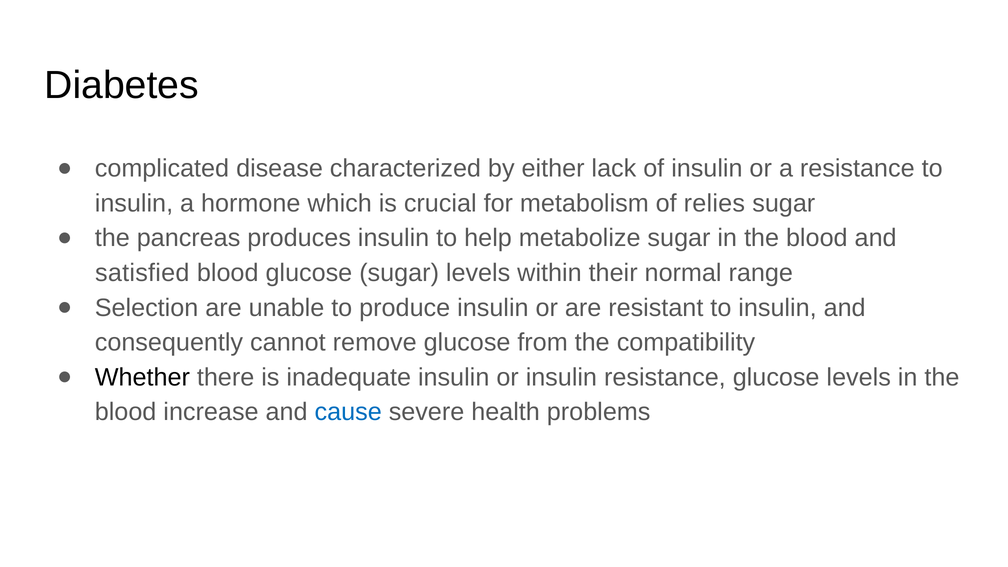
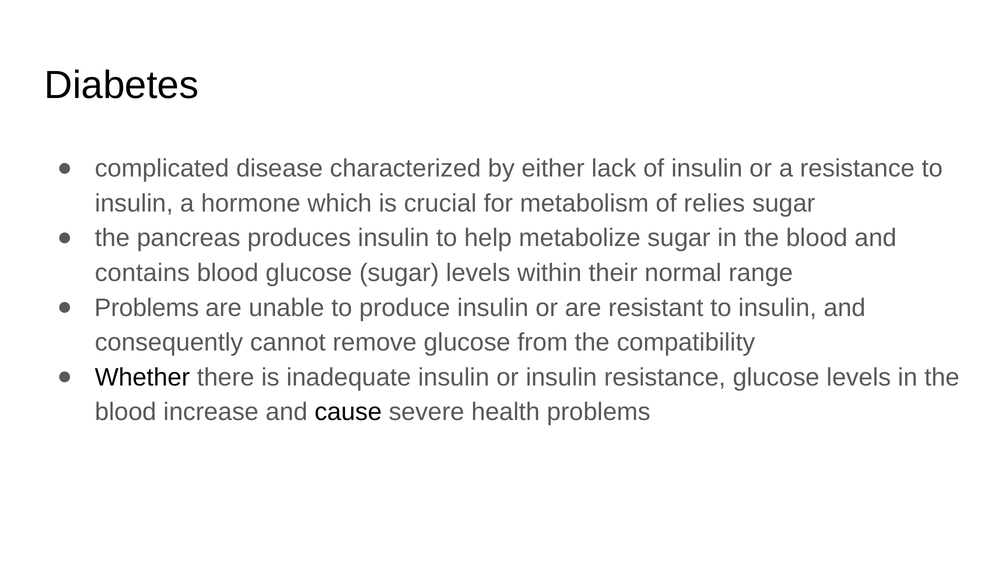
satisfied: satisfied -> contains (142, 273)
Selection: Selection -> Problems (147, 308)
cause colour: blue -> black (348, 412)
